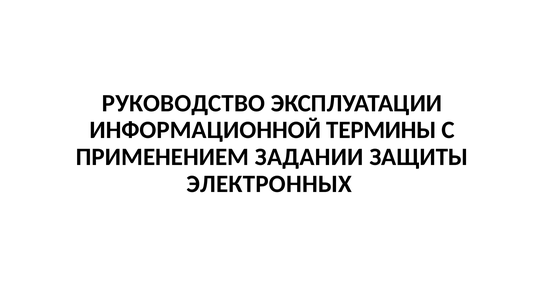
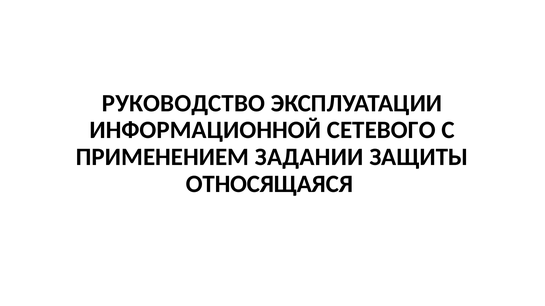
ТЕРМИНЫ: ТЕРМИНЫ -> СЕТЕВОГО (381, 130)
ЭЛЕКТРОННЫХ: ЭЛЕКТРОННЫХ -> ОТНОСЯЩАЯСЯ (270, 184)
